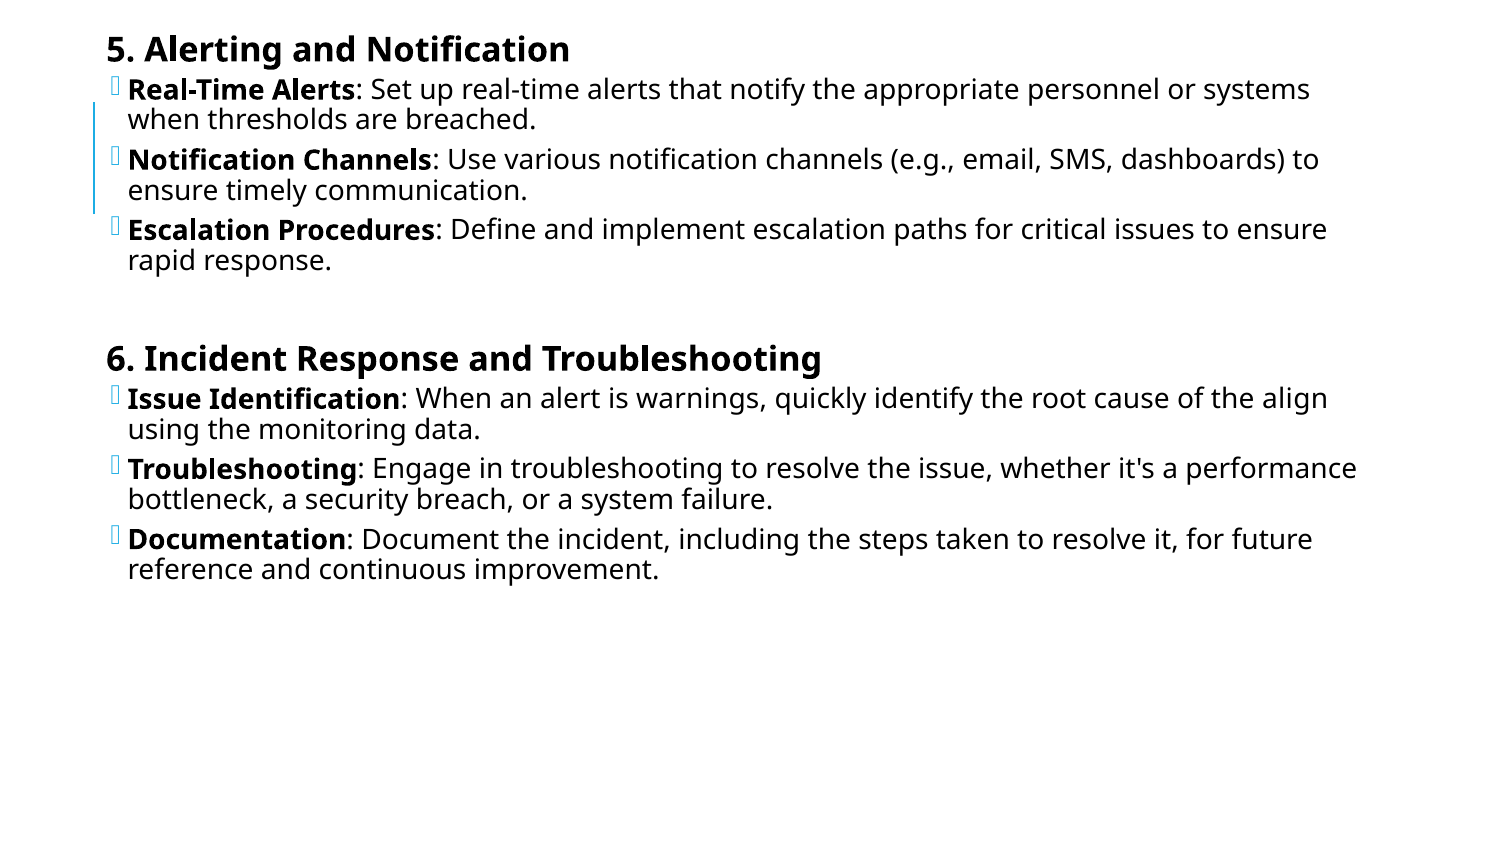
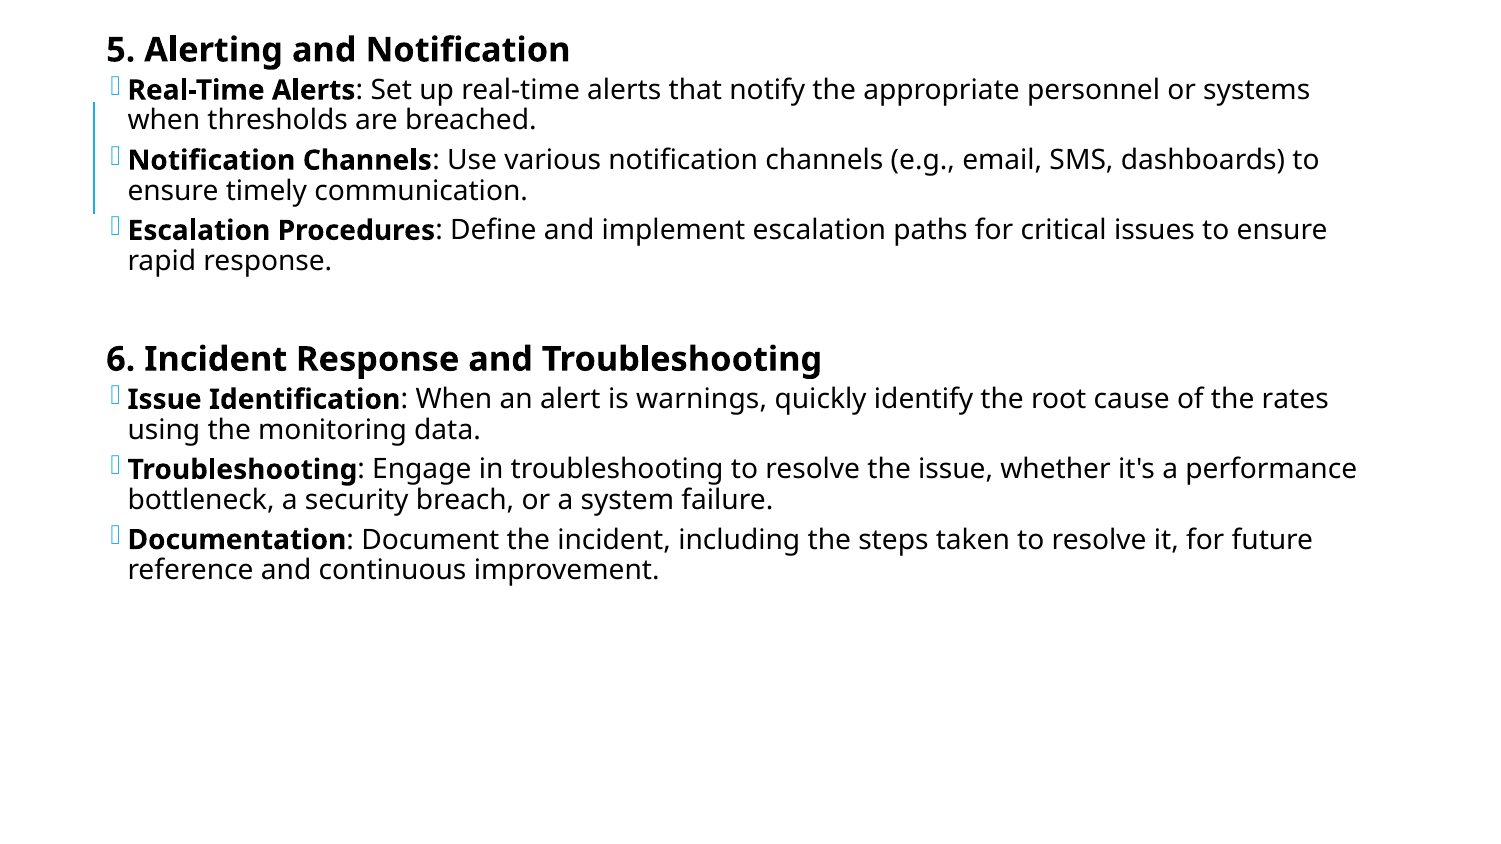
align: align -> rates (1295, 400)
